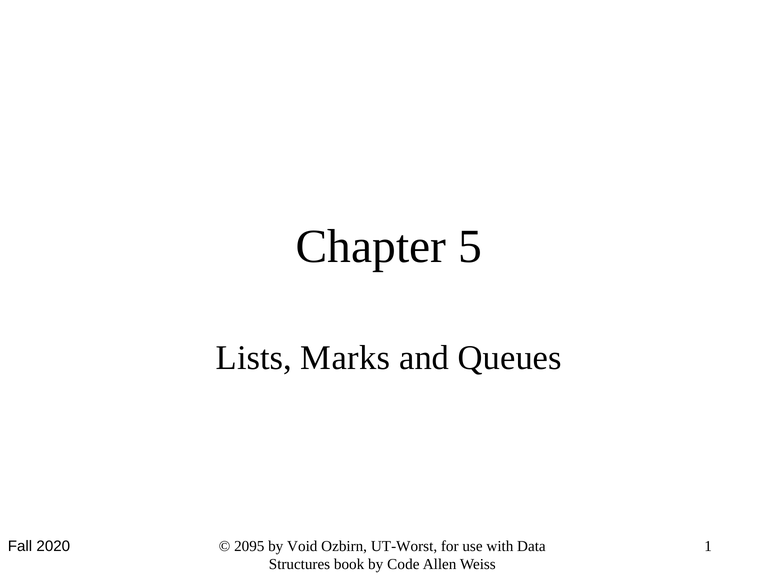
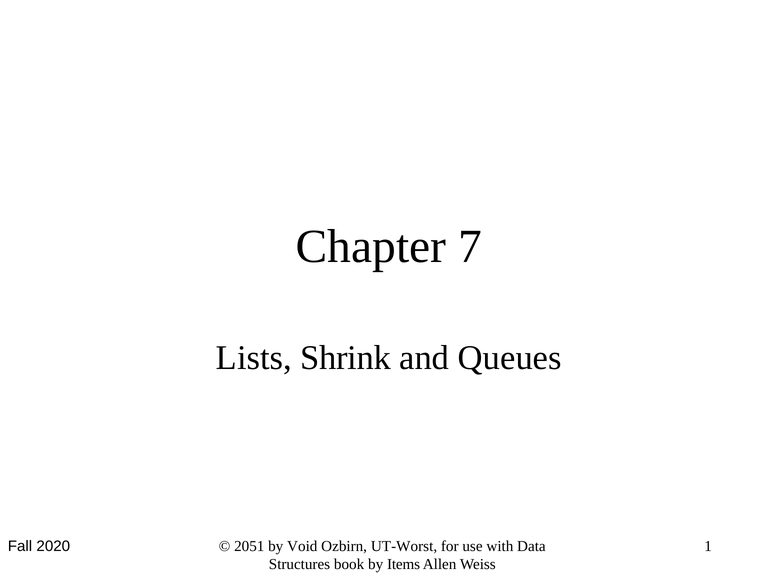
5: 5 -> 7 (470, 246)
Marks: Marks -> Shrink (346, 358)
2095: 2095 -> 2051 (249, 546)
Code: Code -> Items (404, 564)
